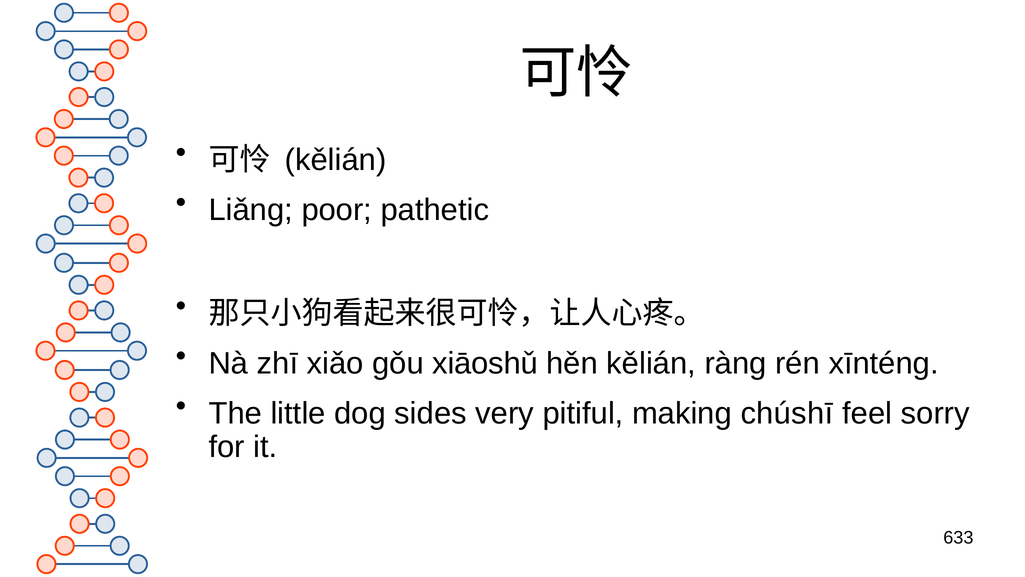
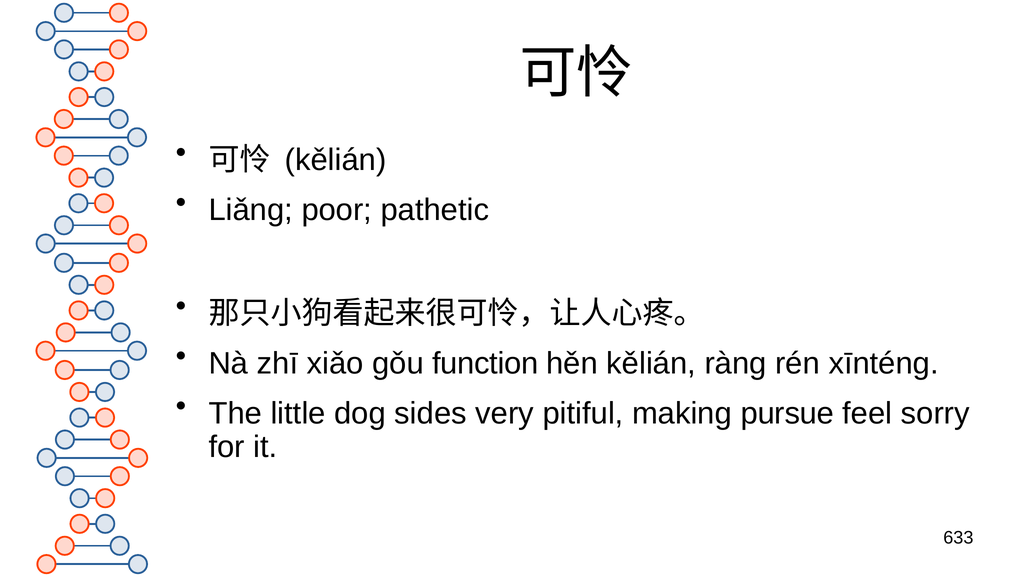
xiāoshǔ: xiāoshǔ -> function (485, 363)
chúshī: chúshī -> pursue (787, 413)
